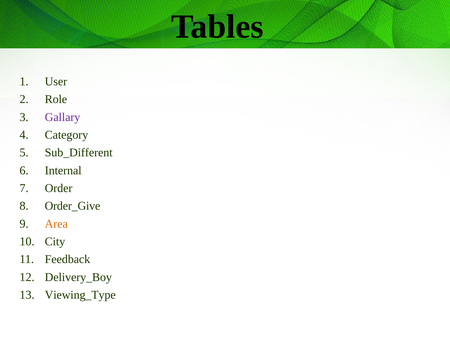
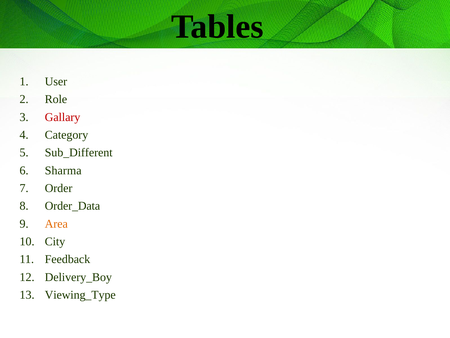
Gallary colour: purple -> red (63, 117)
Internal: Internal -> Sharma (63, 170)
Order_Give: Order_Give -> Order_Data (72, 206)
